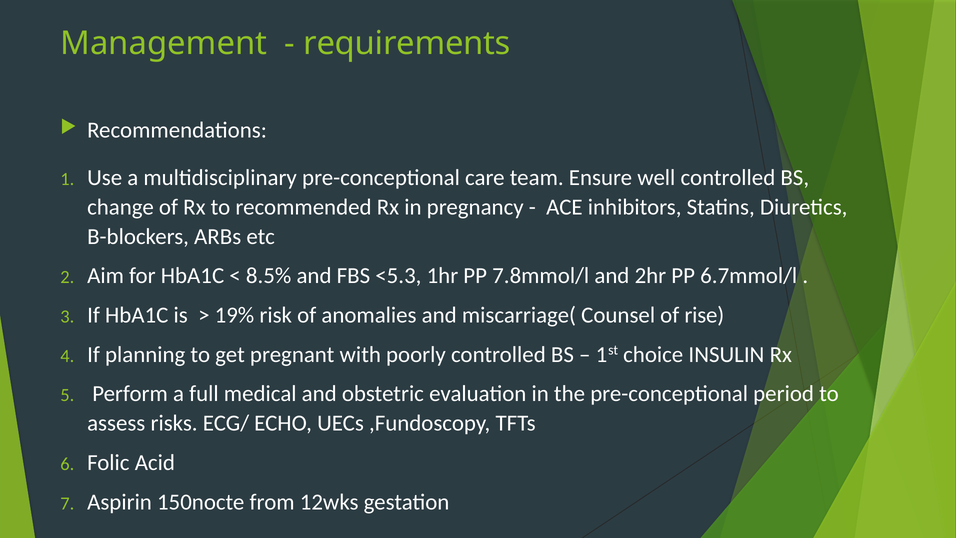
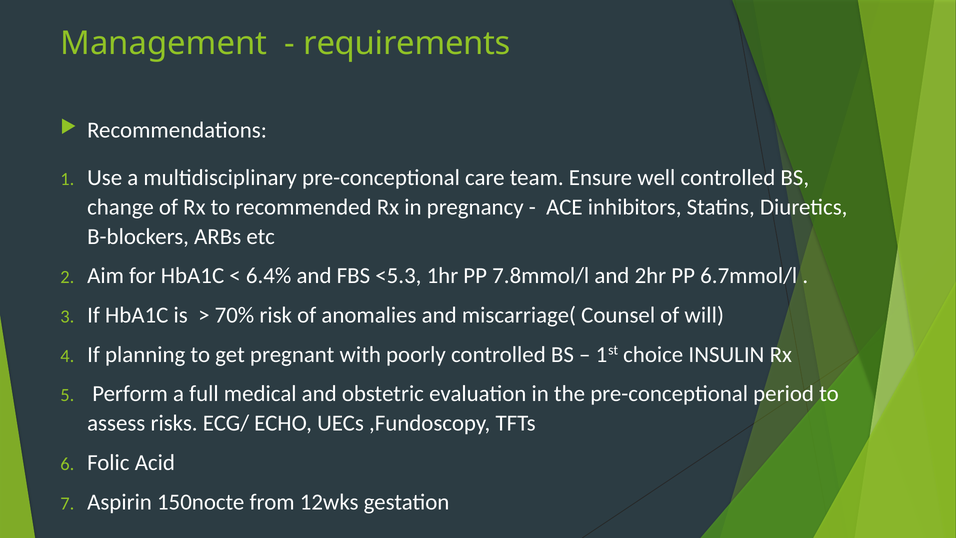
8.5%: 8.5% -> 6.4% (269, 276)
19%: 19% -> 70% (234, 315)
rise: rise -> will (704, 315)
